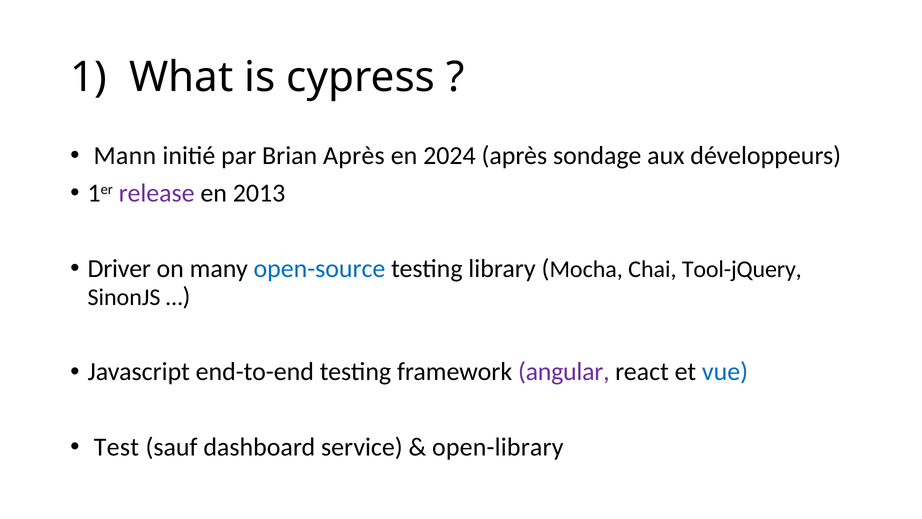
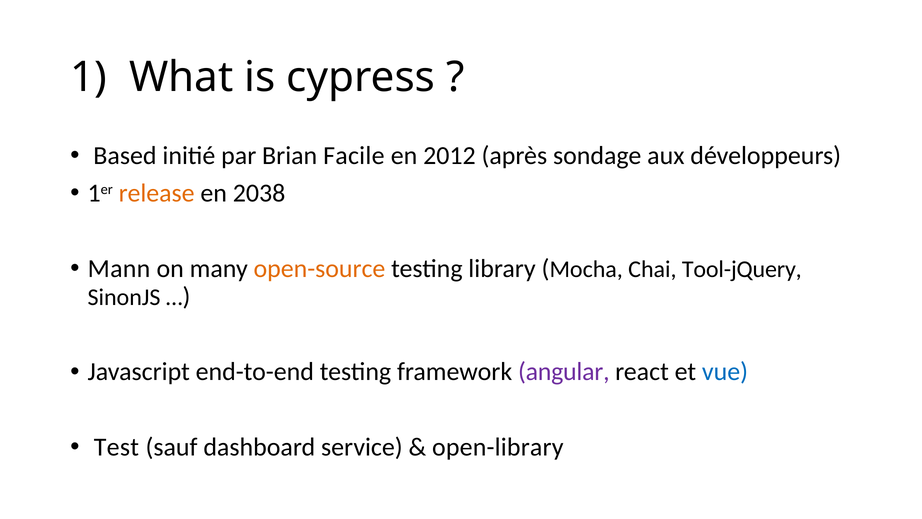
Mann: Mann -> Based (125, 155)
Brian Après: Après -> Facile (354, 155)
2024: 2024 -> 2012 (449, 155)
release colour: purple -> orange (157, 193)
2013: 2013 -> 2038 (259, 193)
Driver: Driver -> Mann (119, 268)
open-source colour: blue -> orange (319, 268)
